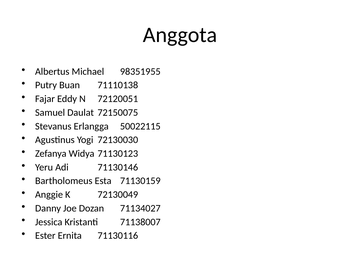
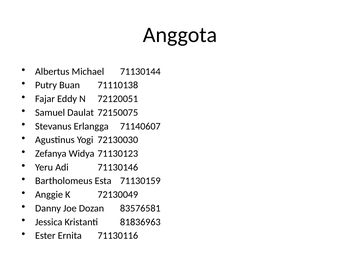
98351955: 98351955 -> 71130144 (140, 72)
50022115: 50022115 -> 71140607 (140, 126)
71134027: 71134027 -> 83576581 (140, 208)
71138007: 71138007 -> 81836963 (140, 222)
